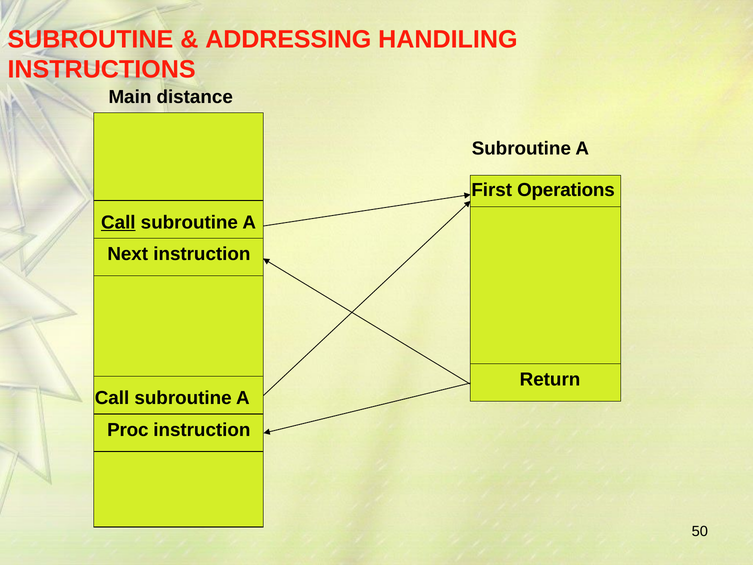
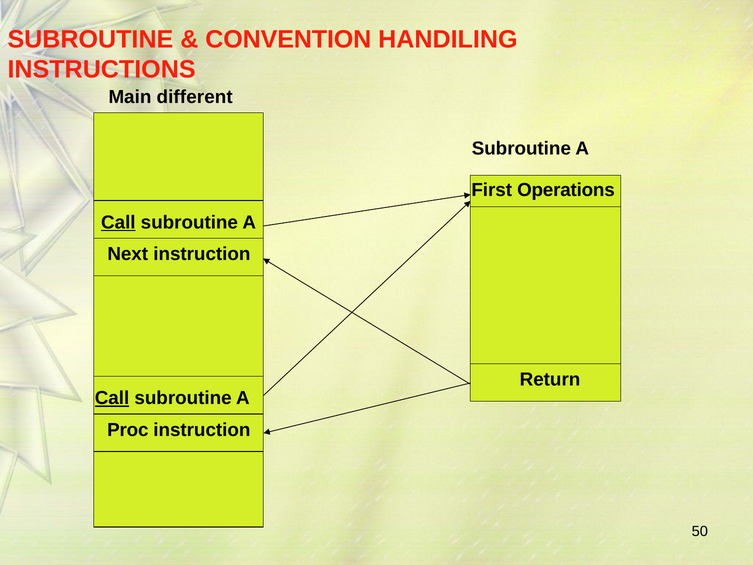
ADDRESSING: ADDRESSING -> CONVENTION (288, 39)
distance: distance -> different (195, 97)
Call underline: none -> present (112, 398)
